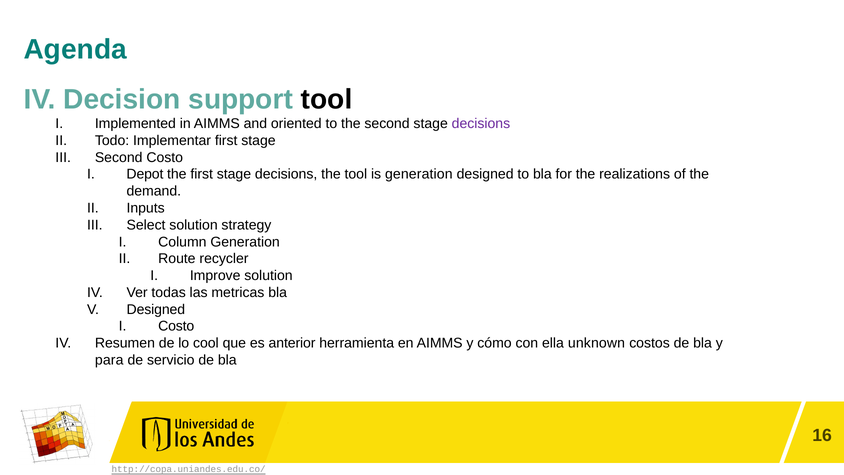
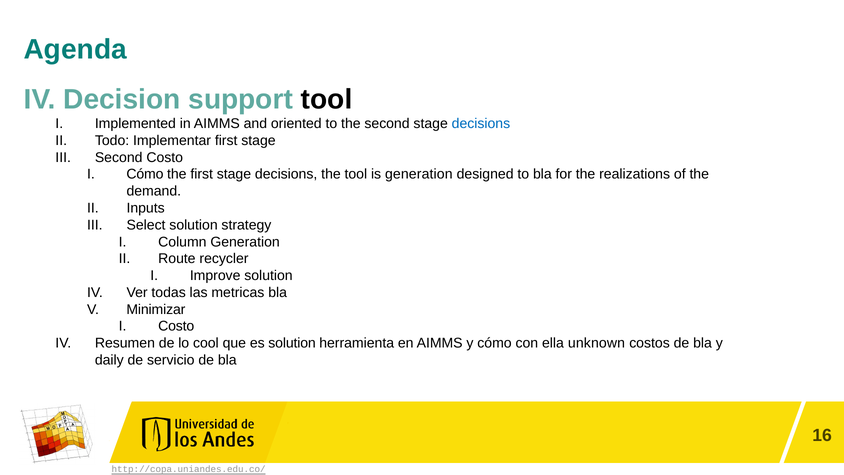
decisions colour: purple -> blue (481, 124)
Depot: Depot -> Cómo (145, 174)
Designed: Designed -> Minimizar (156, 309)
es anterior: anterior -> solution (292, 343)
para: para -> daily (109, 360)
